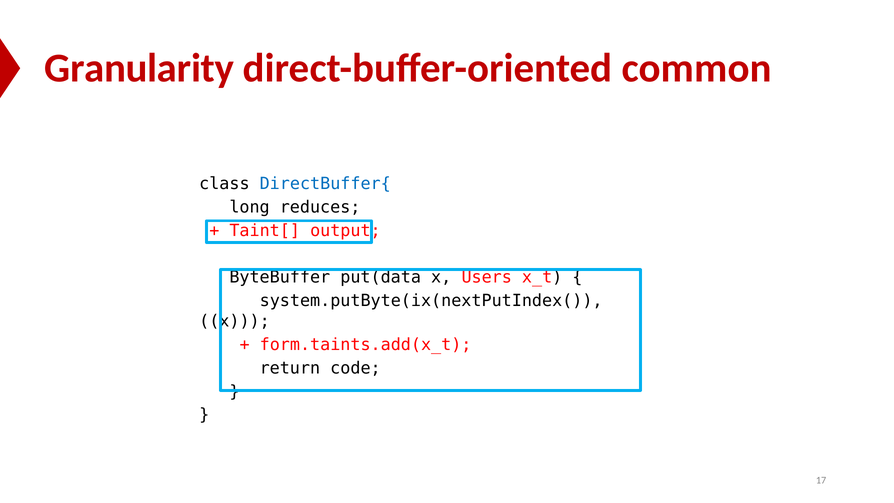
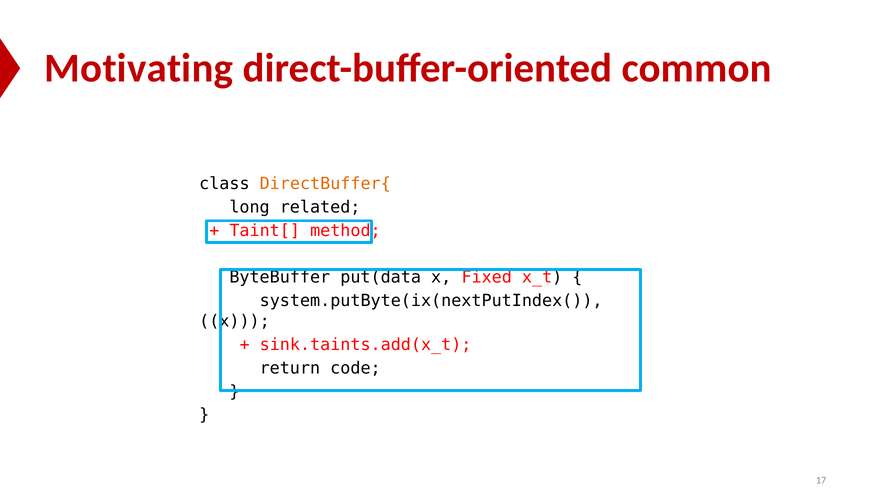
Granularity: Granularity -> Motivating (139, 68)
DirectBuffer{ colour: blue -> orange (325, 184)
reduces: reduces -> related (320, 207)
output: output -> method (345, 230)
Users: Users -> Fixed (487, 277)
form.taints.add(x_t: form.taints.add(x_t -> sink.taints.add(x_t (366, 344)
